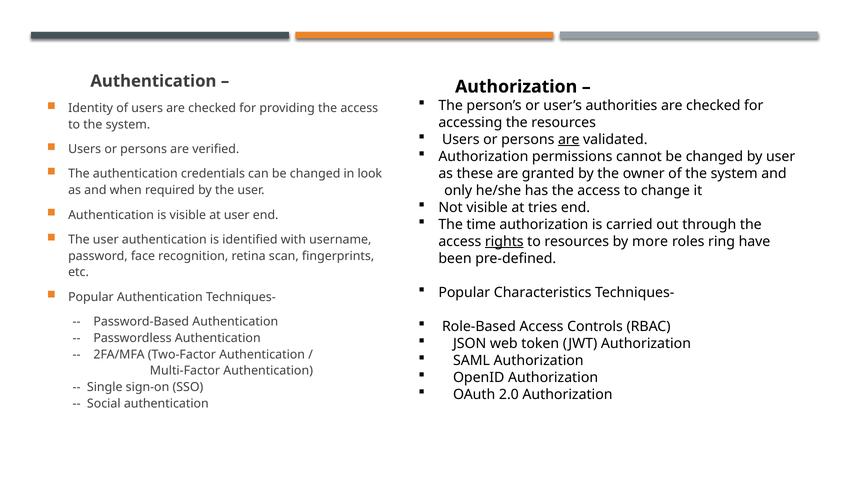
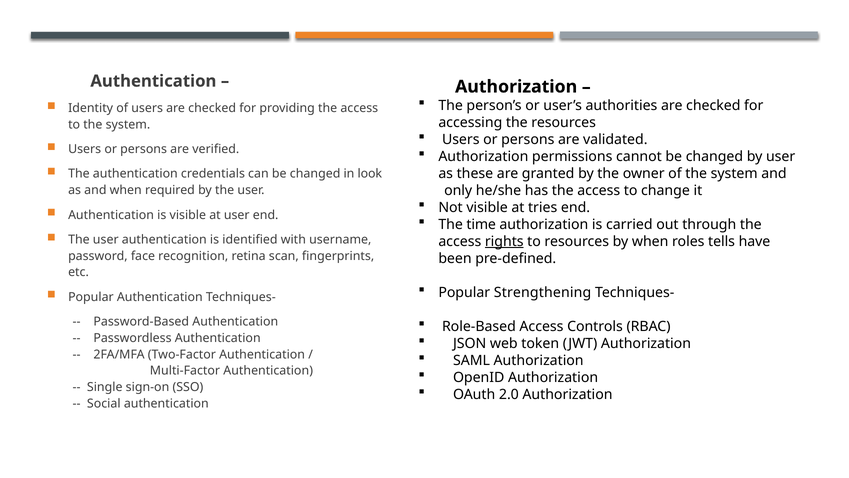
are underline: present -> none (569, 139)
by more: more -> when (650, 241)
ring: ring -> tells (722, 241)
Characteristics: Characteristics -> Strengthening (543, 292)
